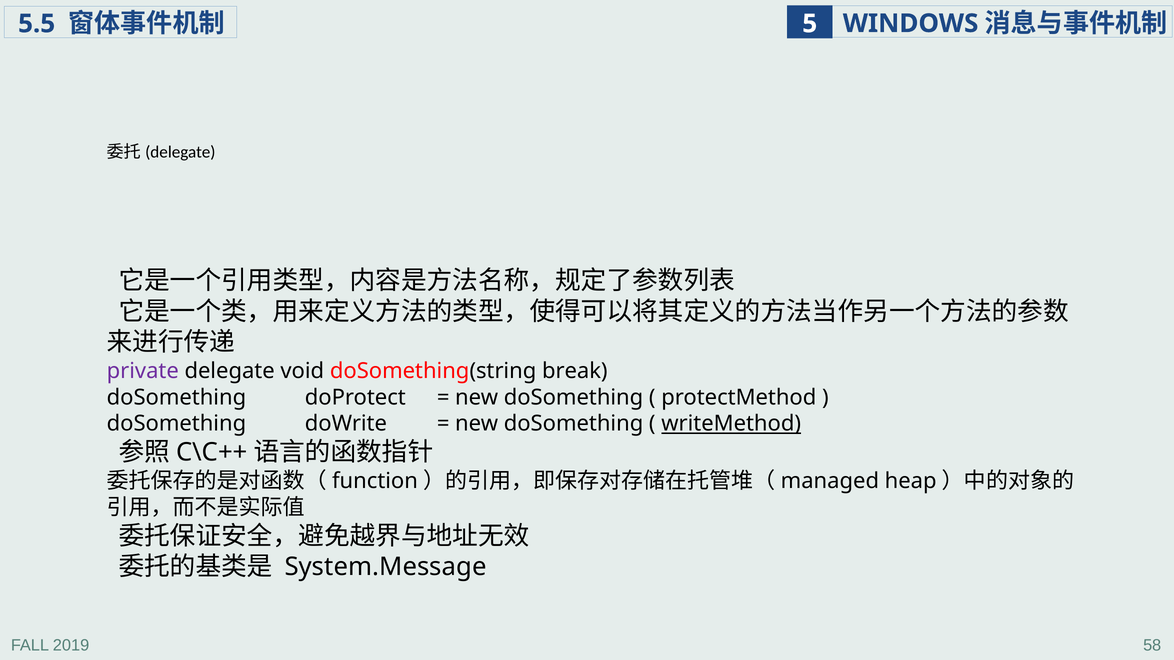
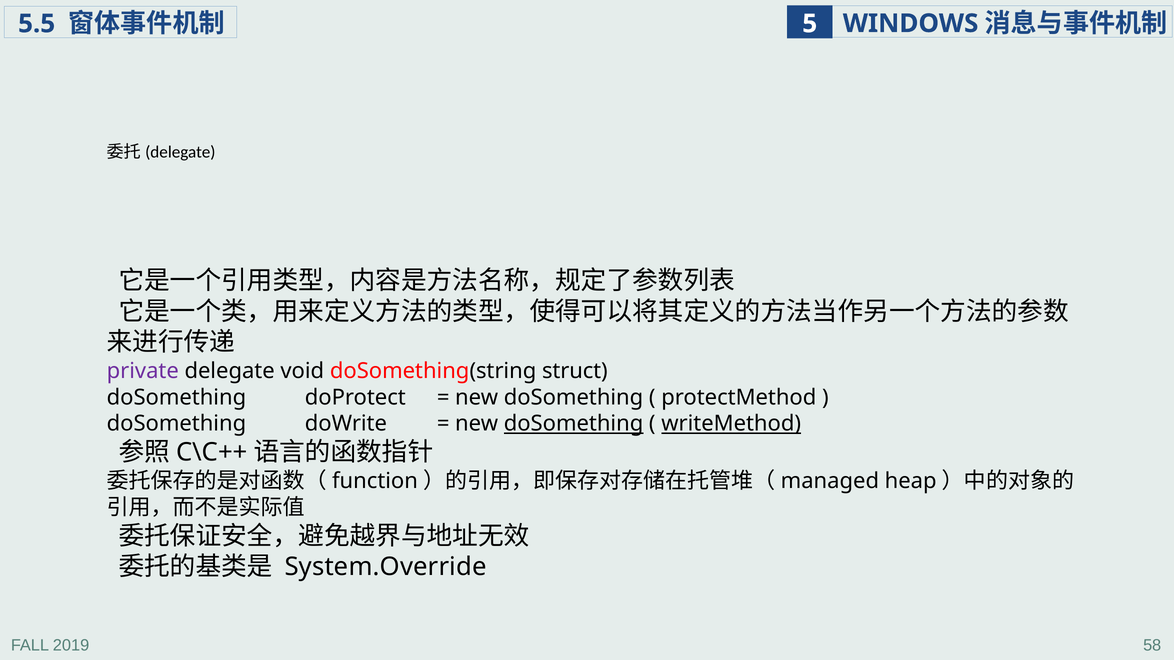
break: break -> struct (575, 371)
doSomething underline: none -> present (574, 424)
System.Message: System.Message -> System.Override (386, 567)
